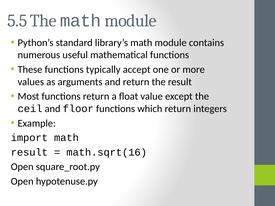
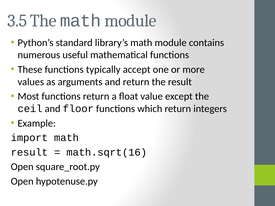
5.5: 5.5 -> 3.5 (17, 21)
